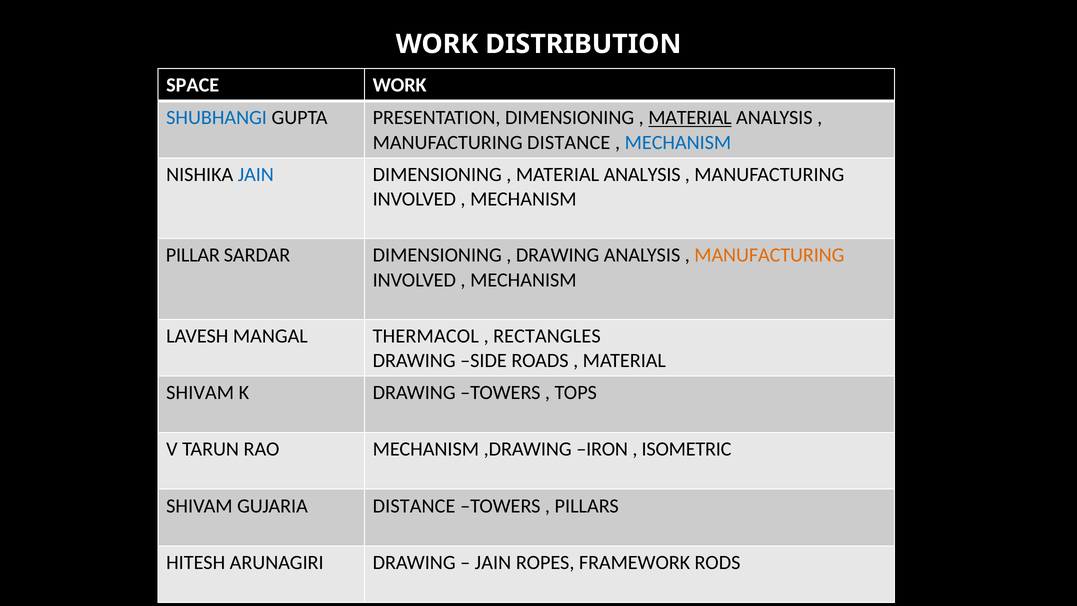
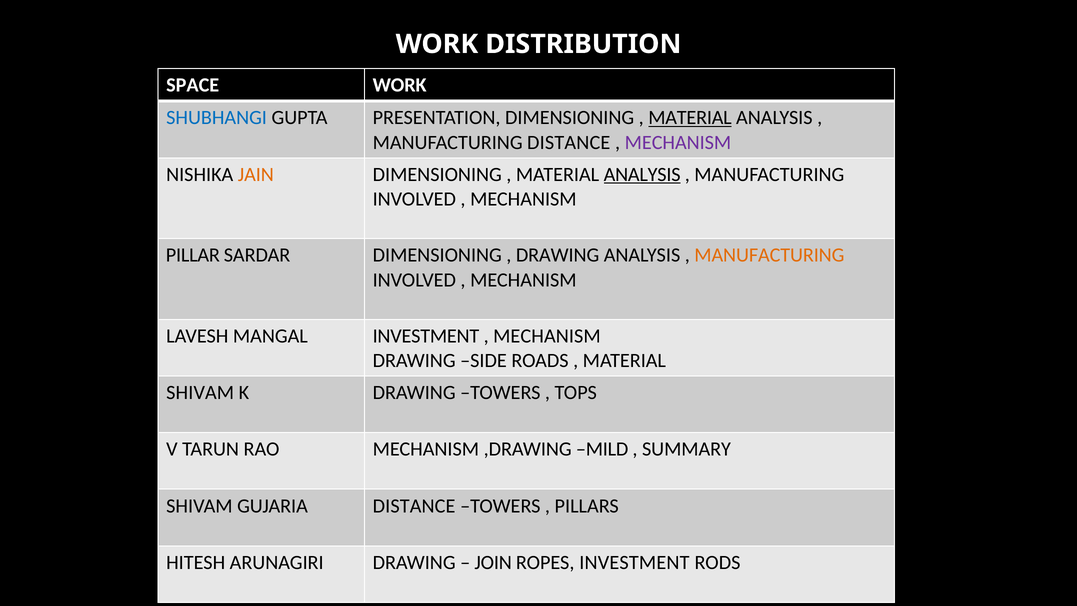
MECHANISM colour: blue -> purple (678, 142)
JAIN colour: blue -> orange (256, 174)
ANALYSIS underline: none -> present (642, 174)
MANGAL THERMACOL: THERMACOL -> INVESTMENT (426, 336)
RECTANGLES: RECTANGLES -> MECHANISM (547, 336)
IRON: IRON -> MILD (602, 449)
ISOMETRIC: ISOMETRIC -> SUMMARY (686, 449)
JAIN: JAIN -> JOIN (493, 562)
ROPES FRAMEWORK: FRAMEWORK -> INVESTMENT (634, 562)
